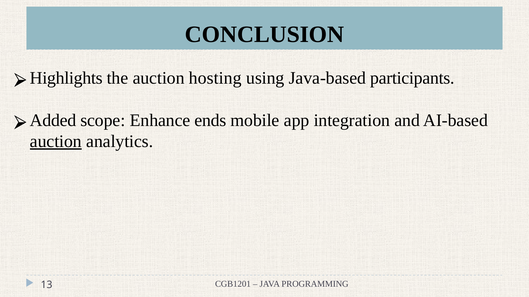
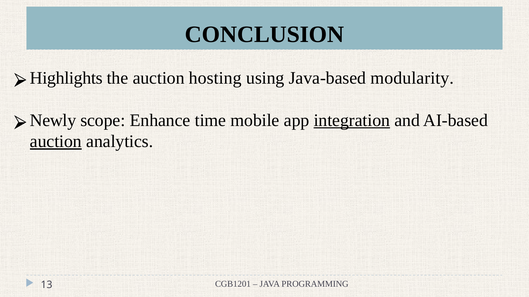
participants: participants -> modularity (412, 78)
Added: Added -> Newly (53, 121)
ends: ends -> time (210, 121)
integration underline: none -> present (352, 121)
